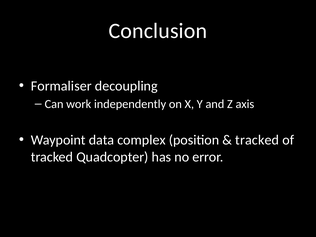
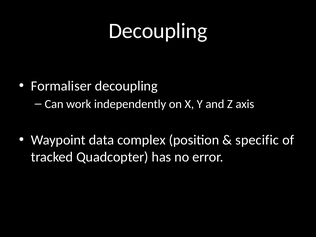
Conclusion: Conclusion -> Decoupling (158, 31)
tracked: tracked -> specific (257, 140)
